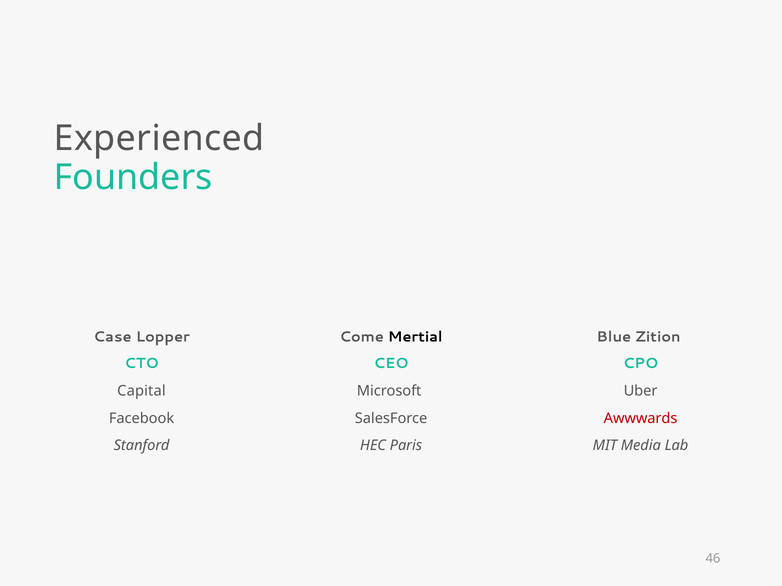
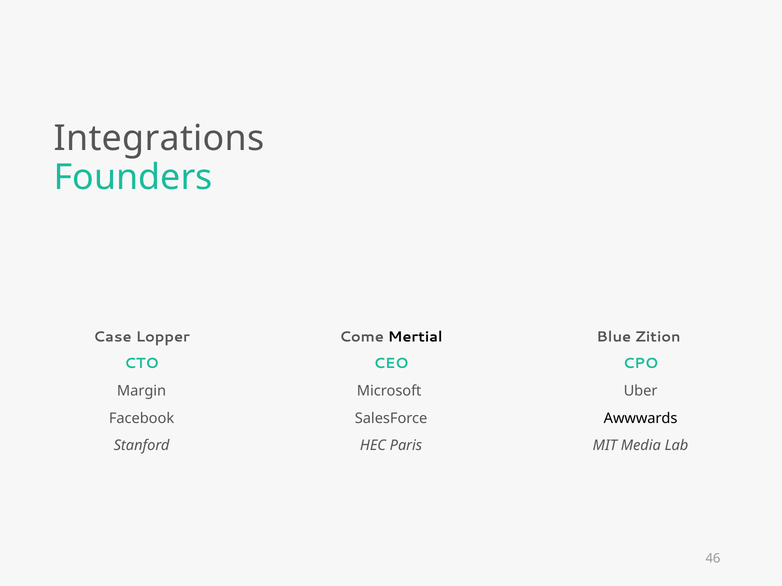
Experienced: Experienced -> Integrations (159, 139)
Capital: Capital -> Margin (142, 391)
Awwwards colour: red -> black (641, 419)
